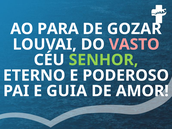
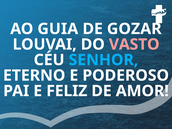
PARA: PARA -> GUIA (58, 29)
SENHOR colour: light green -> light blue (103, 60)
GUIA: GUIA -> FELIZ (67, 91)
